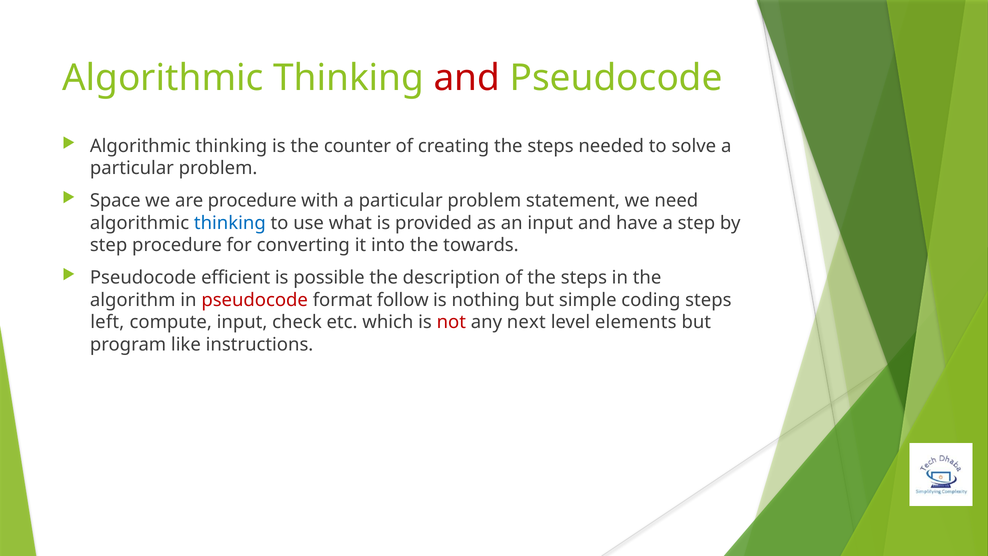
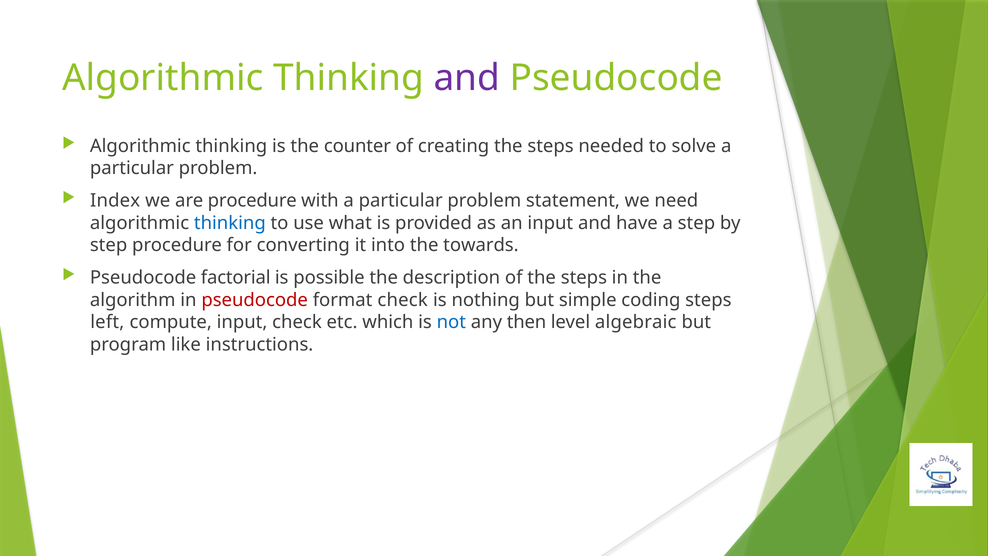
and colour: red -> purple (467, 78)
Space: Space -> Index (115, 201)
efficient: efficient -> factorial (236, 278)
format follow: follow -> check (403, 300)
not colour: red -> blue (451, 322)
next: next -> then (526, 322)
elements: elements -> algebraic (636, 322)
